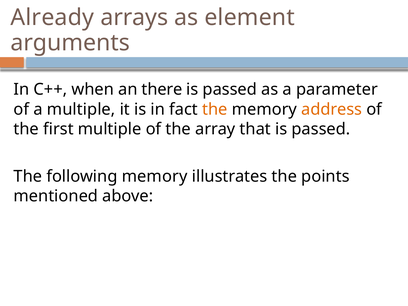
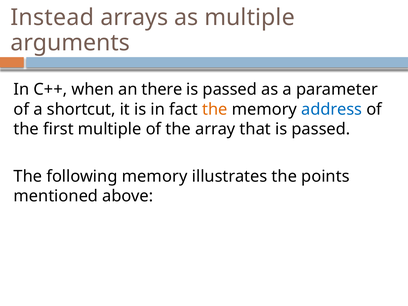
Already: Already -> Instead (52, 18)
as element: element -> multiple (250, 18)
a multiple: multiple -> shortcut (81, 109)
address colour: orange -> blue (332, 109)
